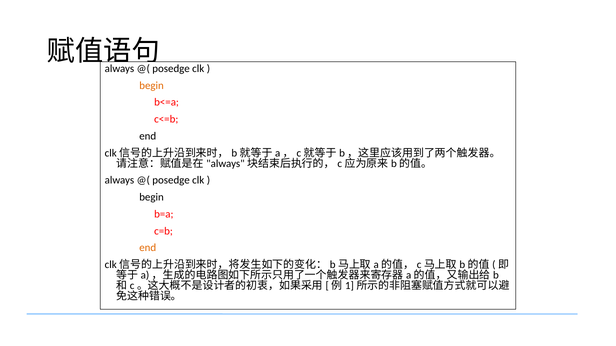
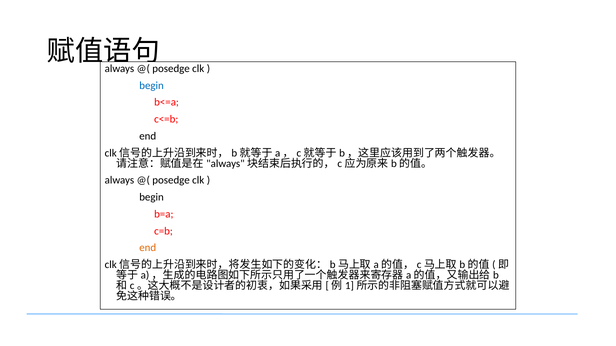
begin colour: orange -> blue (152, 86)
